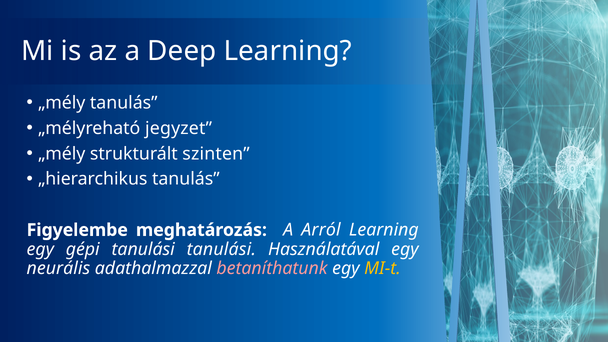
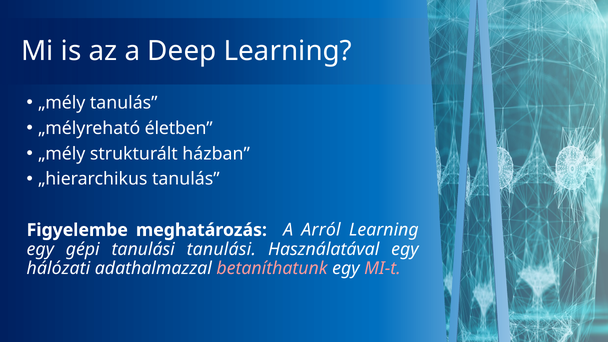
jegyzet: jegyzet -> életben (179, 128)
szinten: szinten -> házban (216, 154)
neurális: neurális -> hálózati (58, 268)
MI-t colour: yellow -> pink (382, 268)
